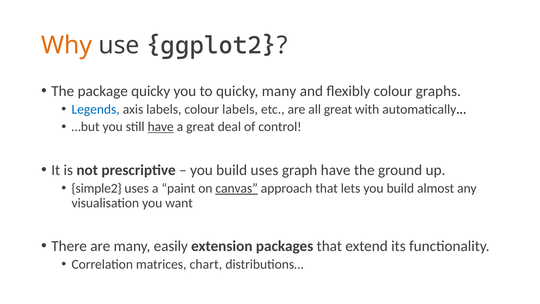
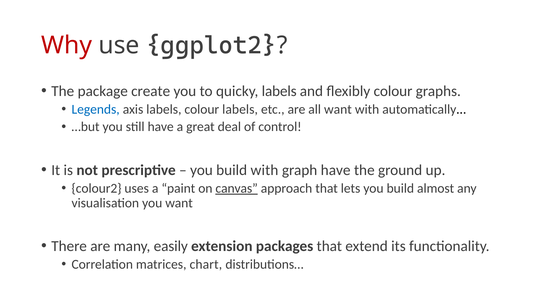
Why colour: orange -> red (67, 45)
package quicky: quicky -> create (151, 91)
quicky many: many -> labels (279, 91)
all great: great -> want (338, 109)
have underline: present -> none (161, 127)
build uses: uses -> with (264, 170)
simple2: simple2 -> colour2 (97, 188)
